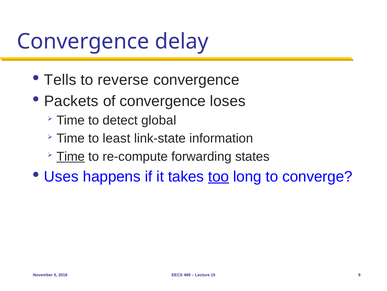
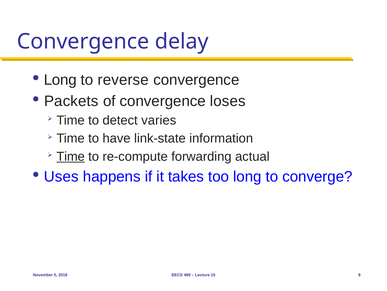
Tells: Tells -> Long (60, 80)
global: global -> varies (159, 120)
least: least -> have (117, 138)
states: states -> actual (252, 156)
too underline: present -> none (219, 176)
